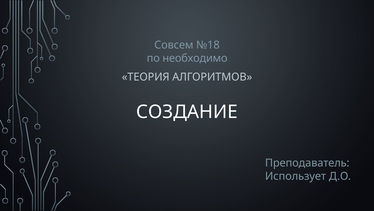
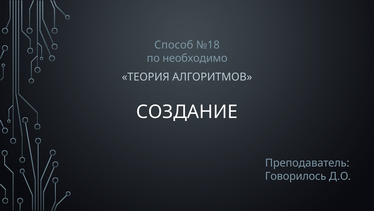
Совсем: Совсем -> Способ (174, 45)
Использует: Использует -> Говорилось (296, 176)
